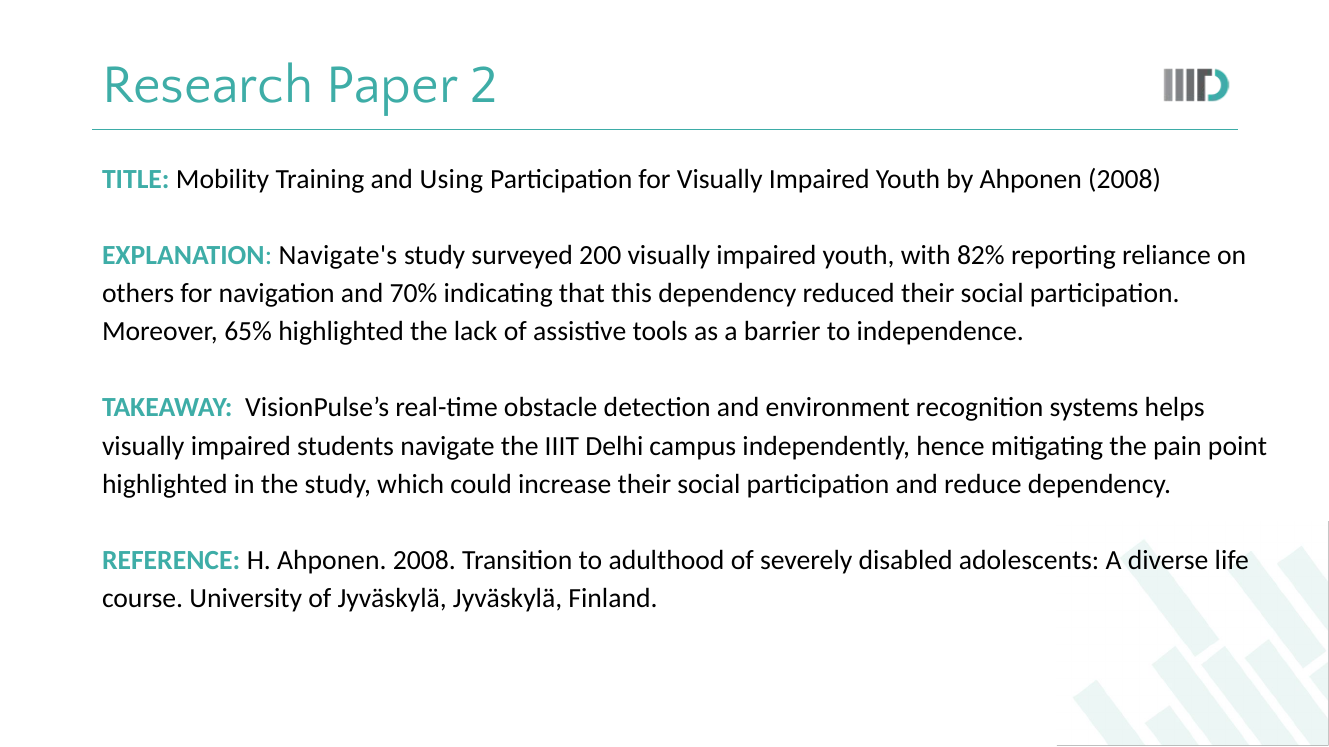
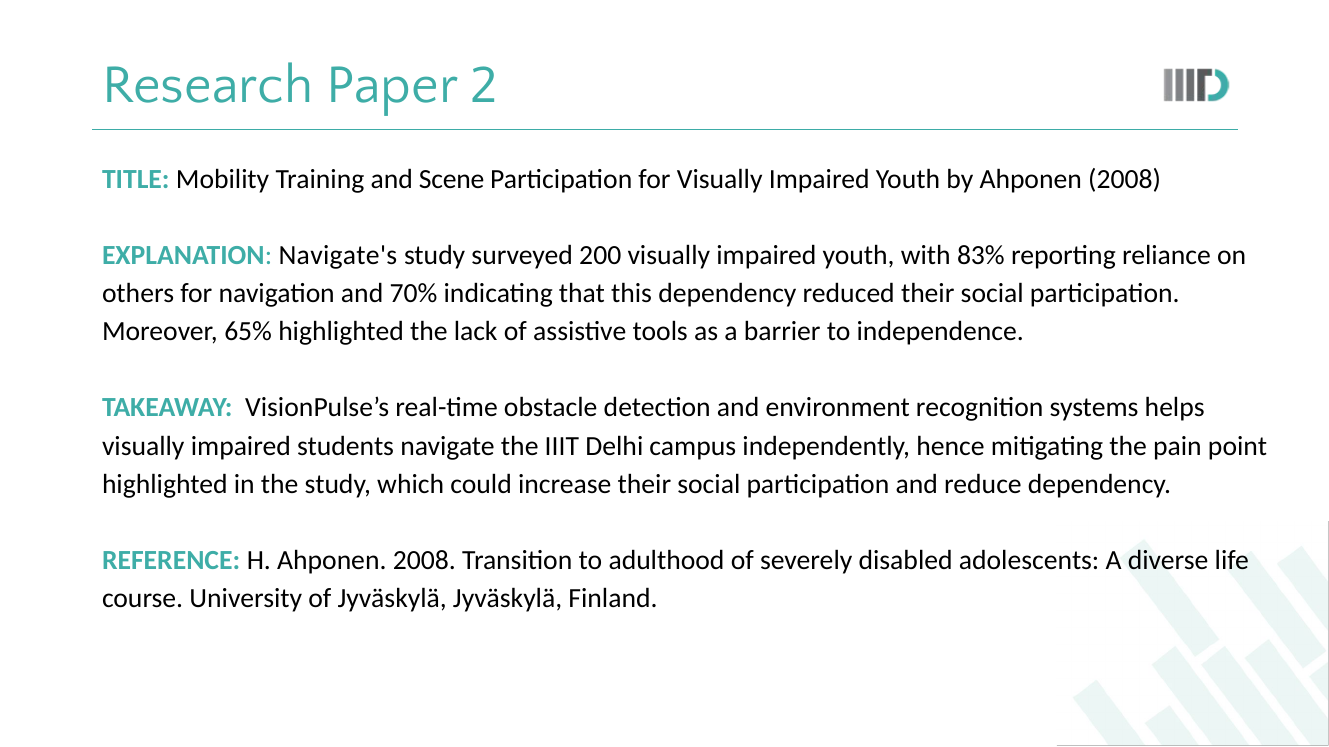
Using: Using -> Scene (452, 179)
82%: 82% -> 83% (981, 255)
